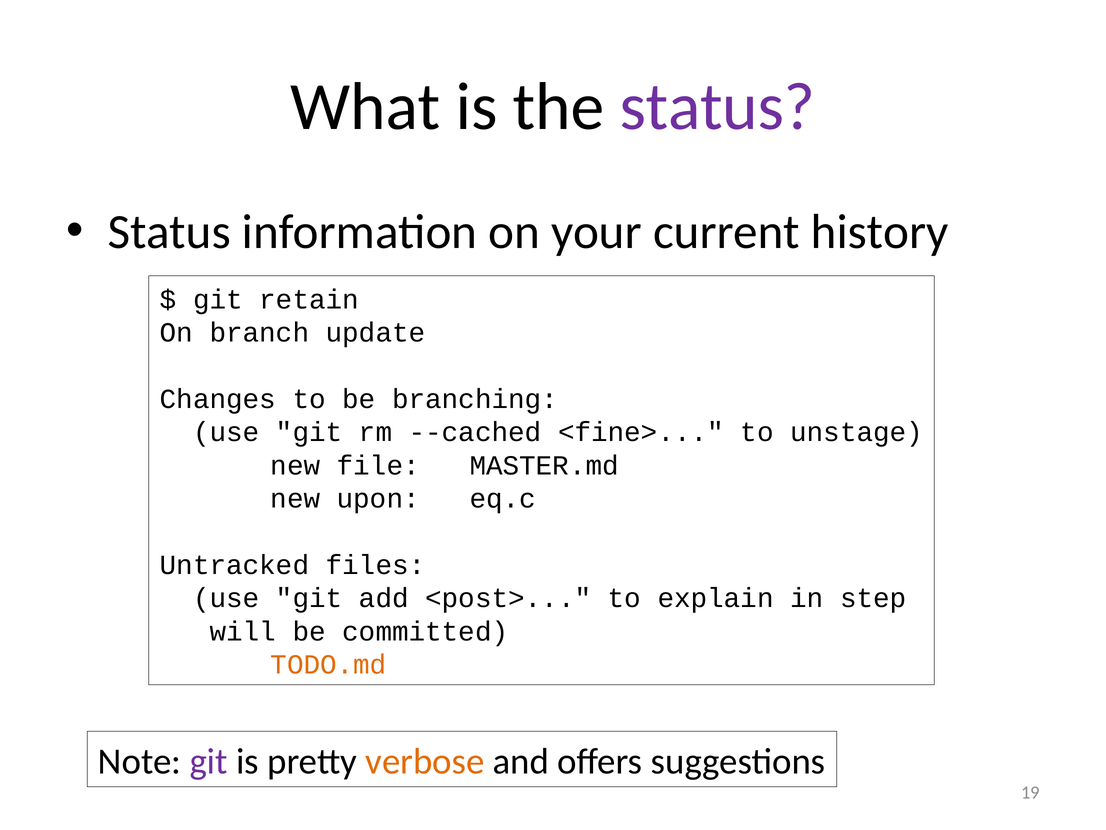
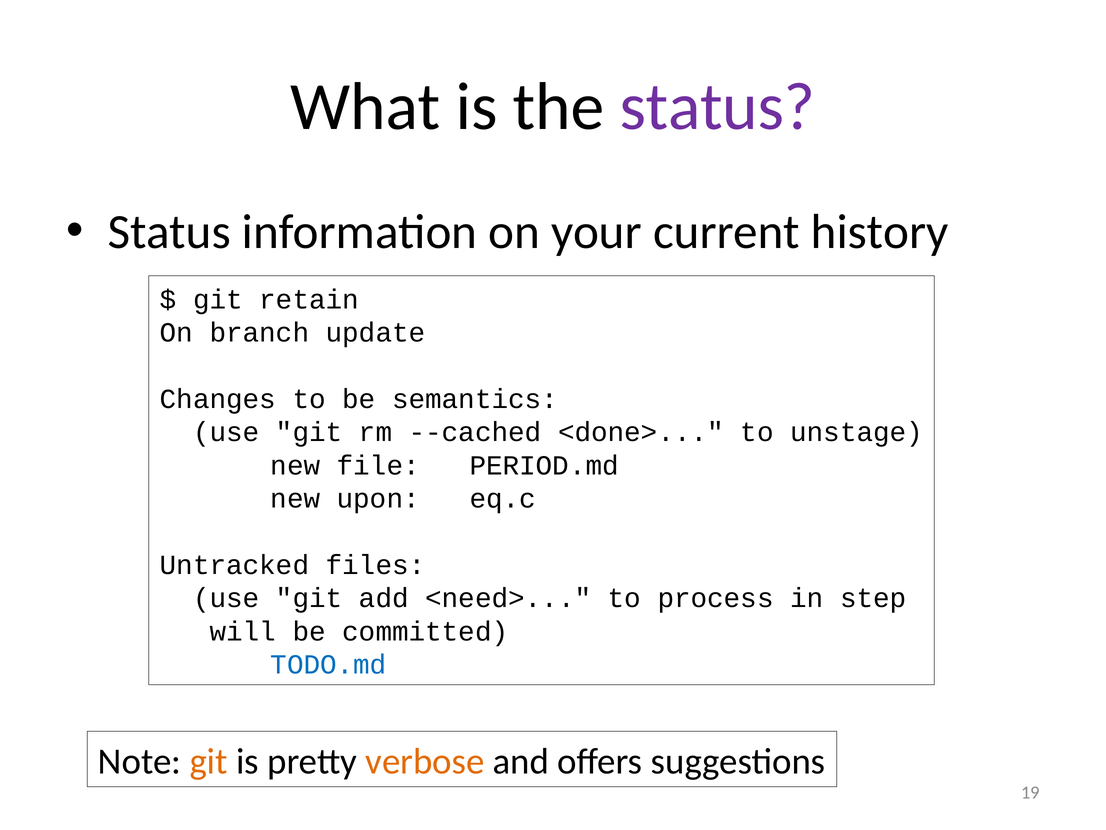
branching: branching -> semantics (475, 399)
<fine>: <fine> -> <done> (641, 432)
MASTER.md: MASTER.md -> PERIOD.md (544, 465)
<post>: <post> -> <need> (508, 598)
explain: explain -> process (716, 598)
TODO.md colour: orange -> blue (329, 664)
git colour: purple -> orange (209, 761)
